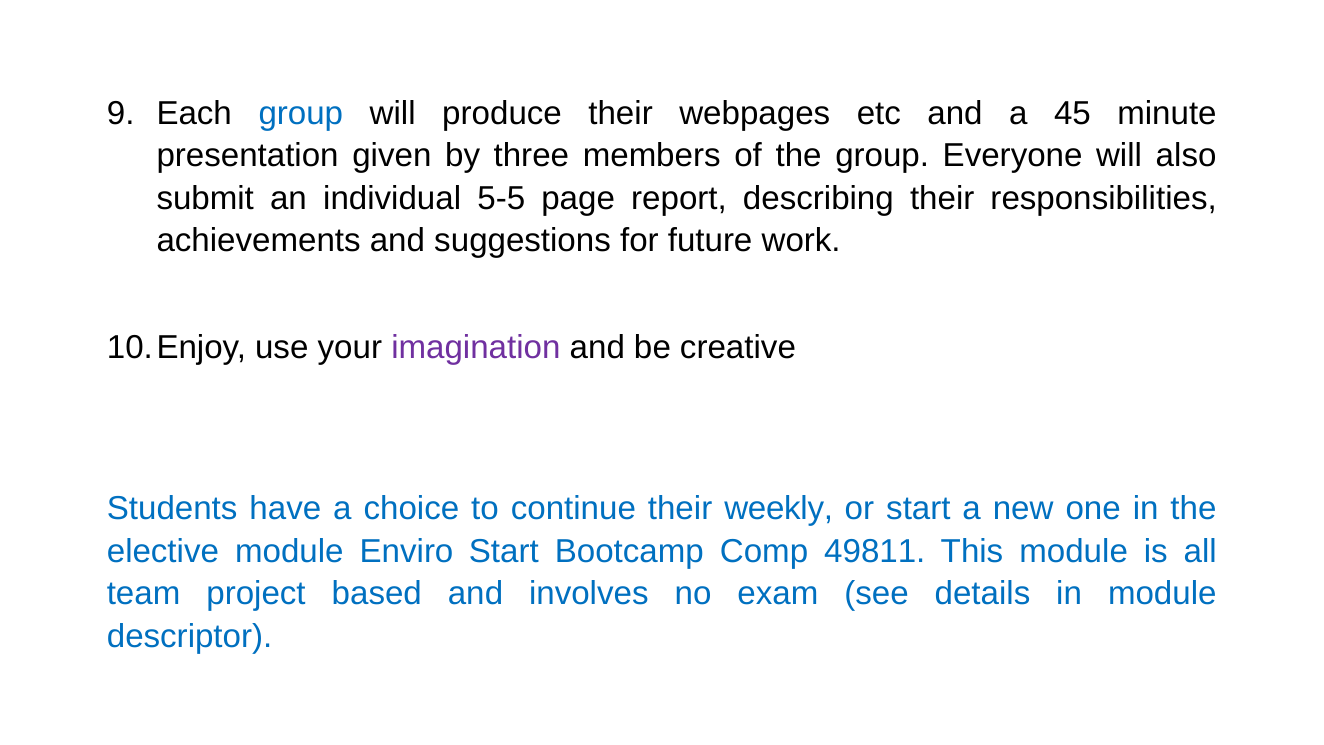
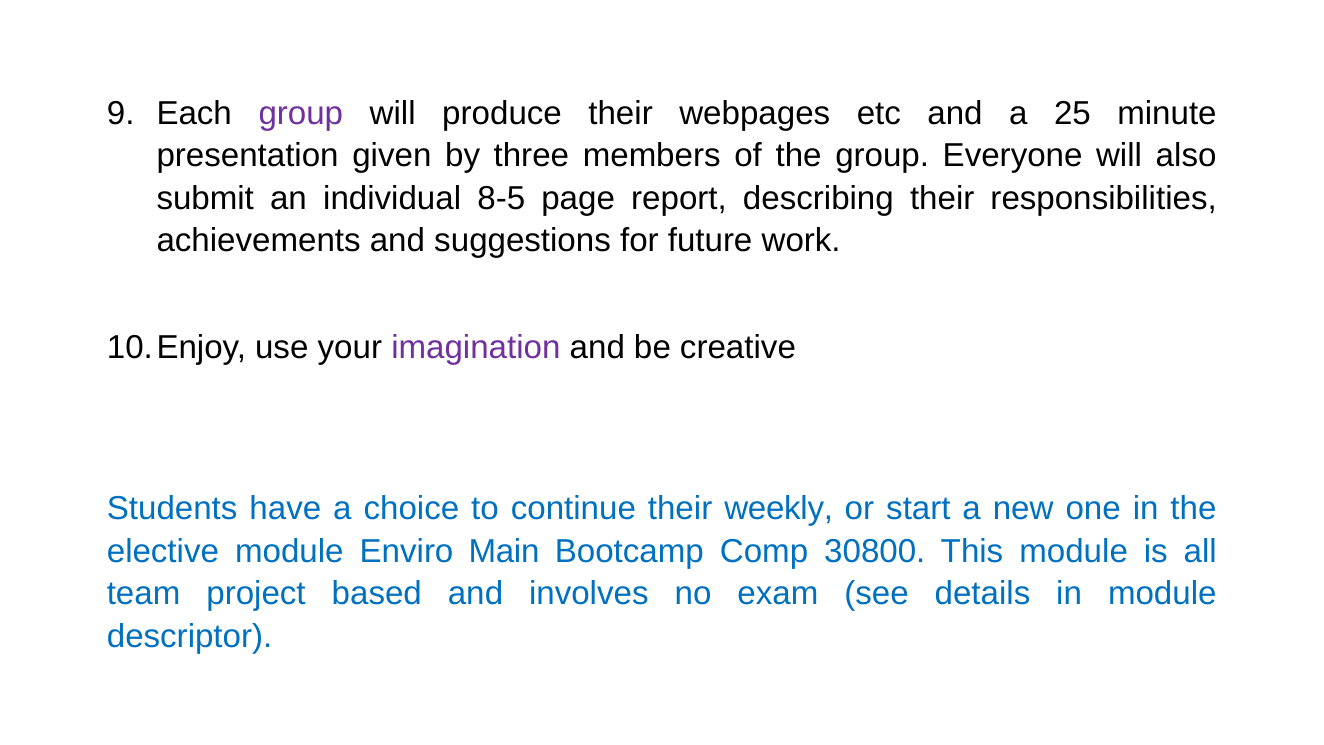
group colour: blue -> purple (301, 113)
45: 45 -> 25 (1072, 113)
5-5: 5-5 -> 8-5 (501, 198)
Enviro Start: Start -> Main (504, 551)
49811: 49811 -> 30800 (875, 551)
